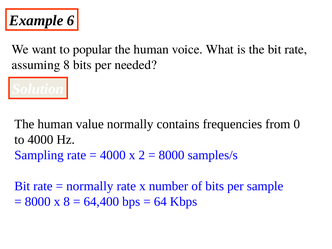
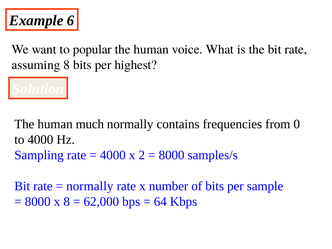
needed: needed -> highest (136, 65)
value: value -> much (90, 124)
64,400: 64,400 -> 62,000 (101, 202)
